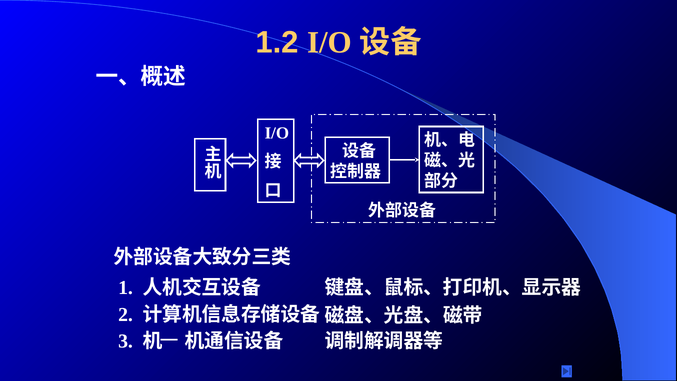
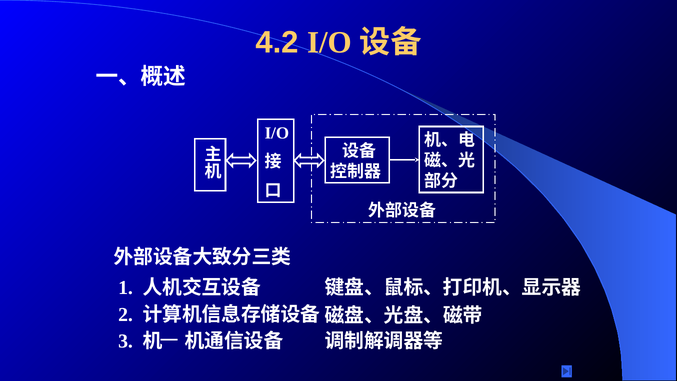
1.2: 1.2 -> 4.2 (277, 42)
